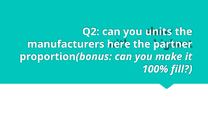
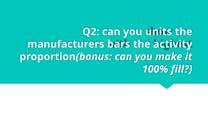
here: here -> bars (119, 44)
partner: partner -> activity (173, 44)
